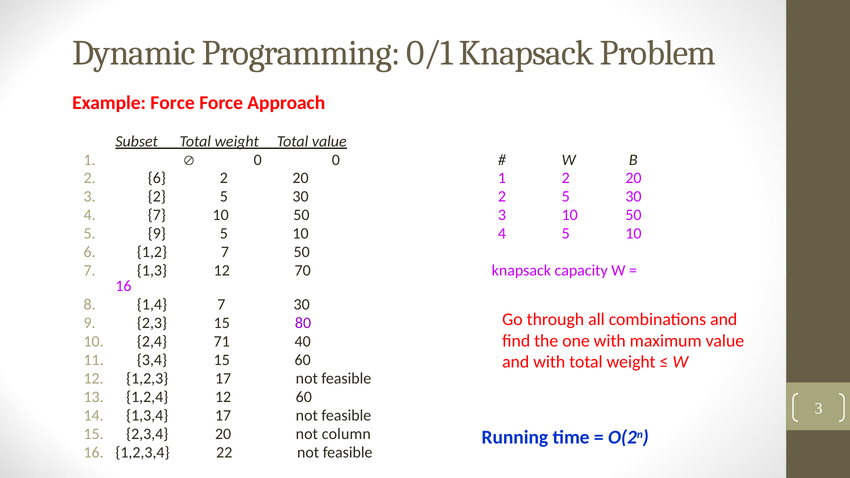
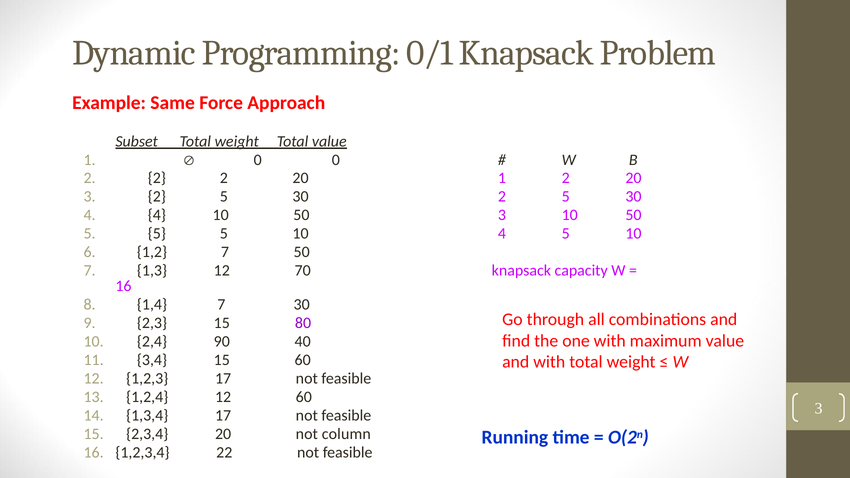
Example Force: Force -> Same (173, 103)
6: 6 -> 2 (157, 178)
4 7: 7 -> 4 (157, 215)
9: 9 -> 5 (157, 234)
71: 71 -> 90 (222, 342)
